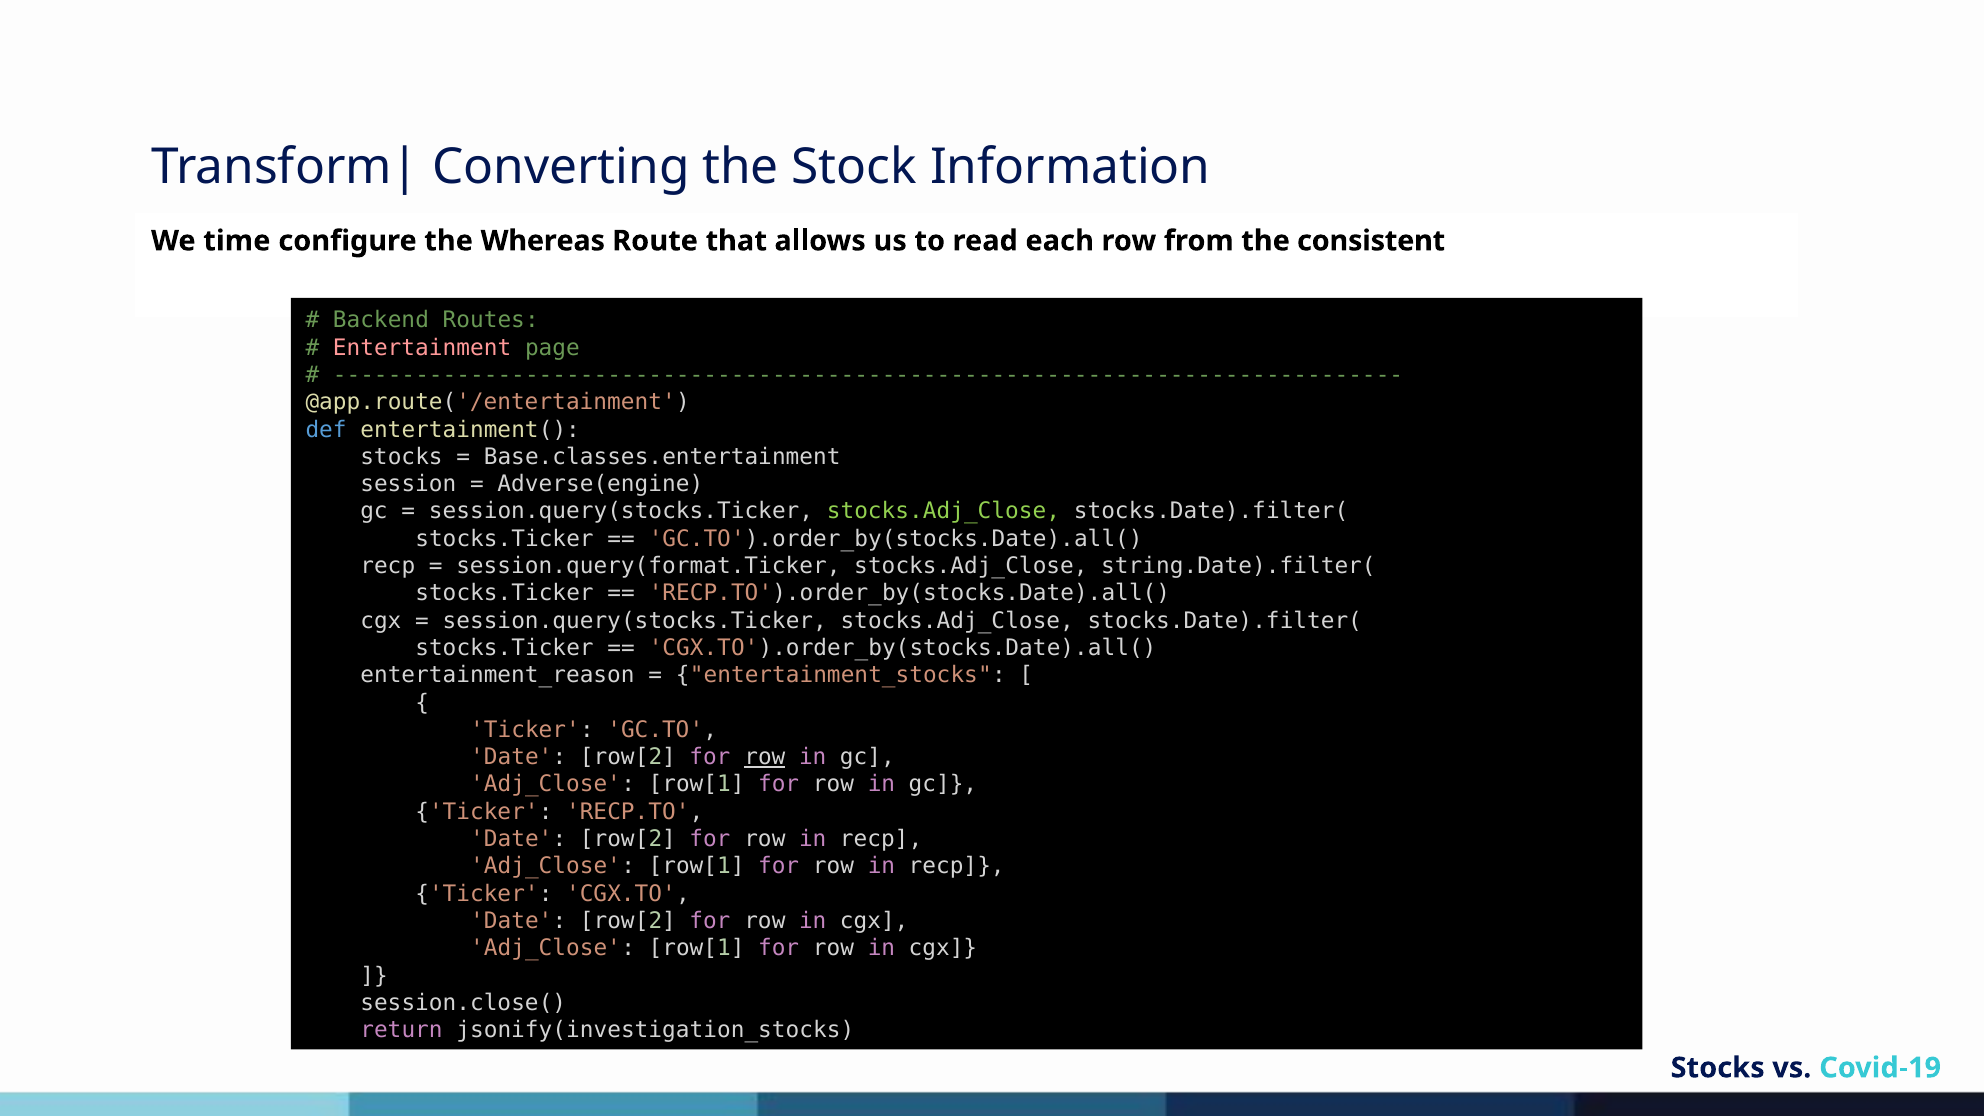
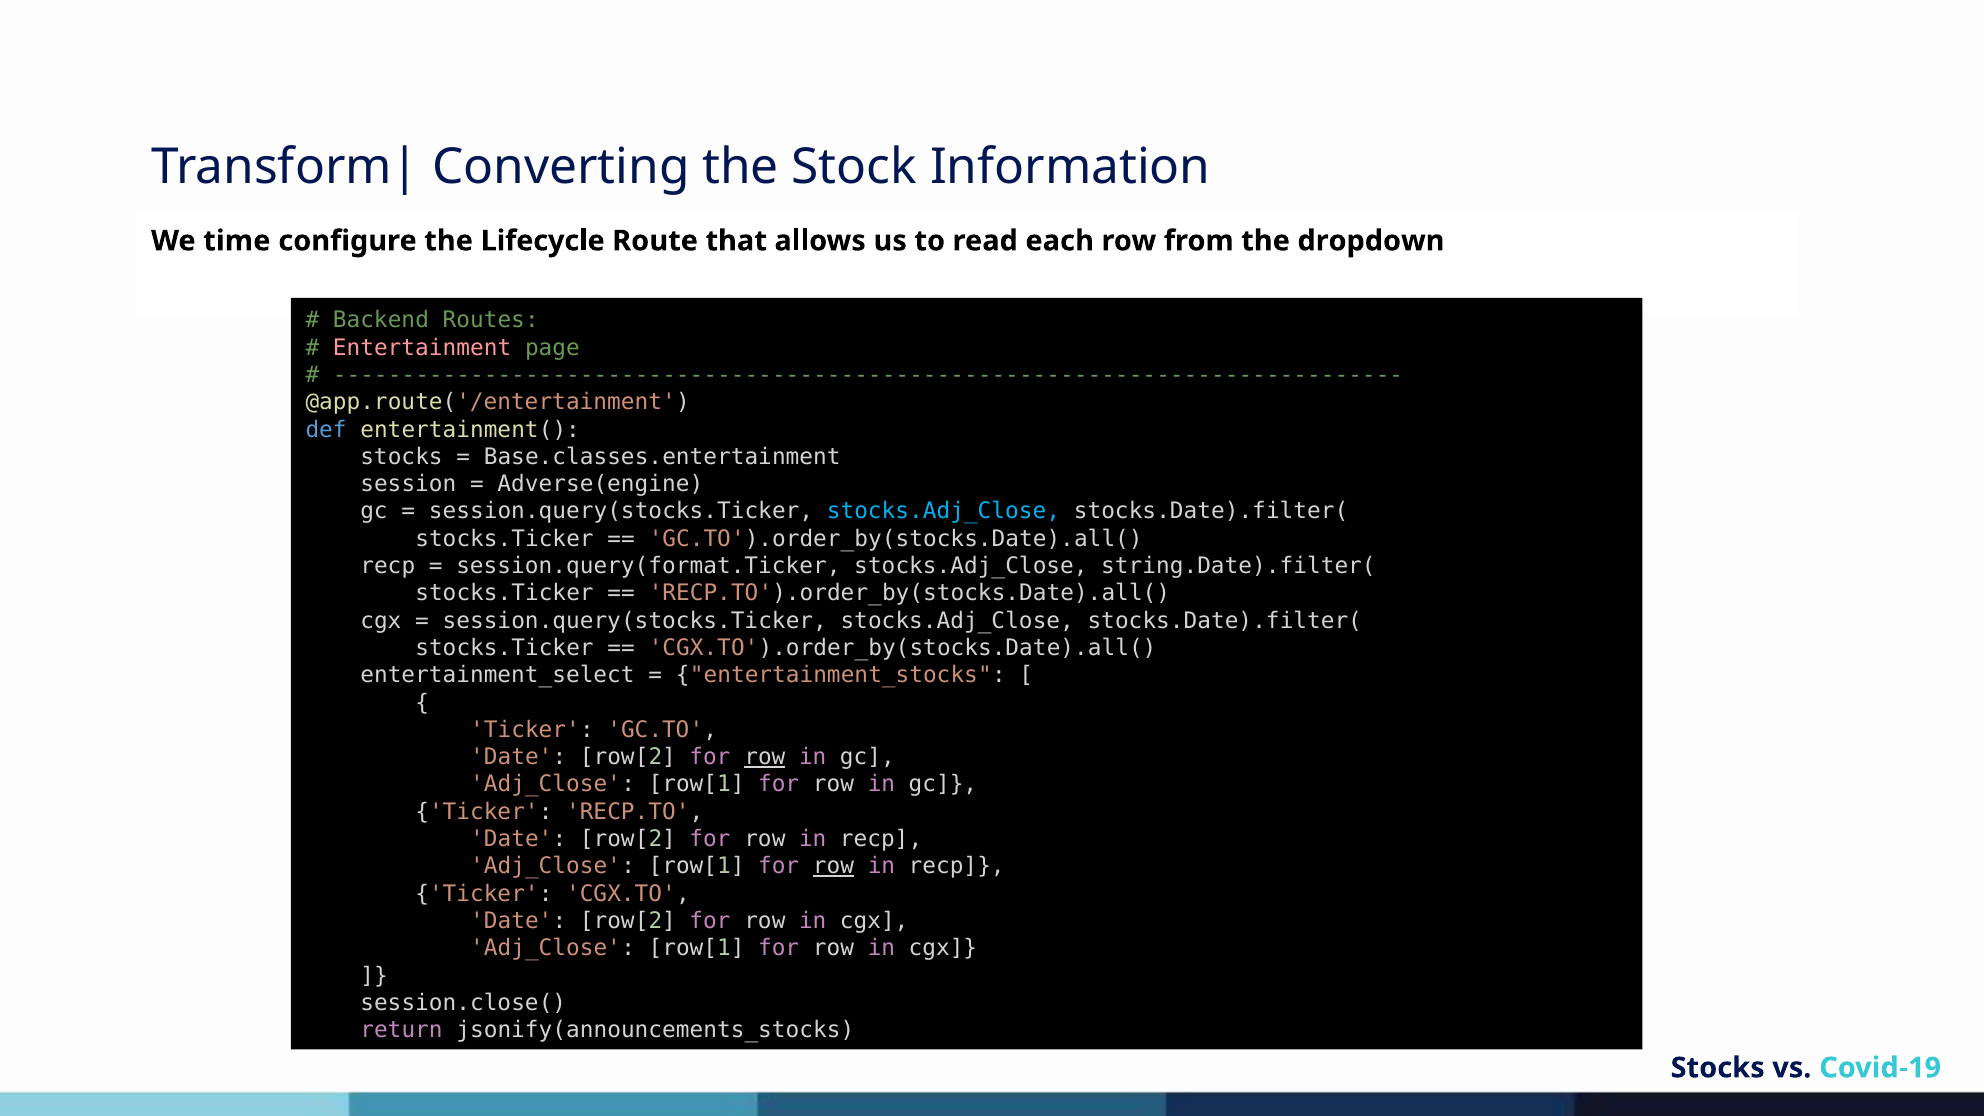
Whereas: Whereas -> Lifecycle (543, 241)
consistent: consistent -> dropdown (1371, 241)
stocks.Adj_Close colour: light green -> light blue (943, 511)
entertainment_reason: entertainment_reason -> entertainment_select (497, 675)
row underline: none -> present (834, 866)
jsonify(investigation_stocks: jsonify(investigation_stocks -> jsonify(announcements_stocks (655, 1030)
